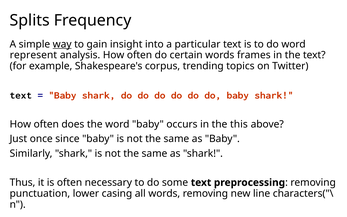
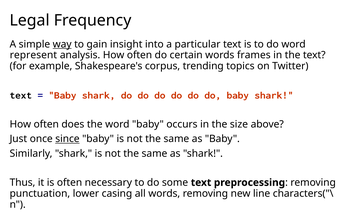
Splits: Splits -> Legal (30, 20)
this: this -> size (239, 124)
since underline: none -> present (67, 139)
